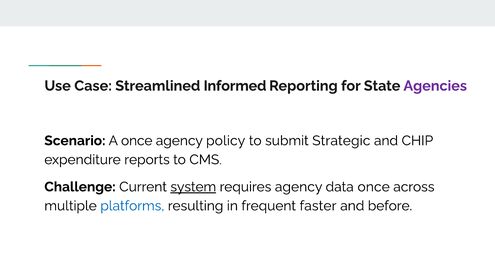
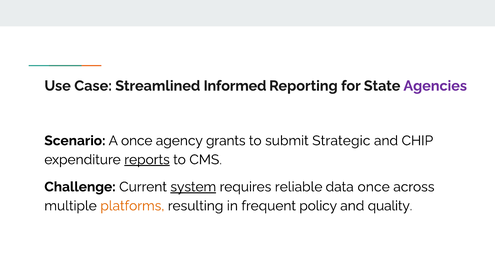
policy: policy -> grants (226, 141)
reports underline: none -> present (147, 160)
requires agency: agency -> reliable (299, 187)
platforms colour: blue -> orange (132, 206)
faster: faster -> policy (318, 206)
before: before -> quality (390, 206)
